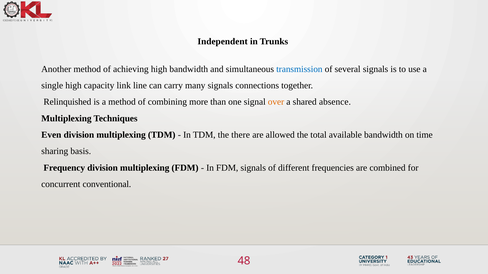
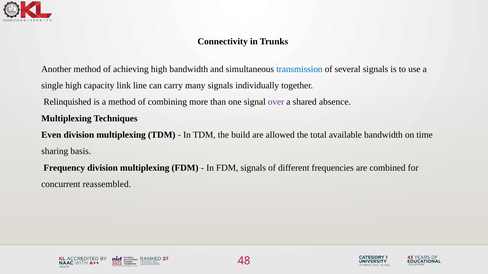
Independent: Independent -> Connectivity (223, 42)
connections: connections -> individually (257, 86)
over colour: orange -> purple (276, 102)
there: there -> build (241, 135)
conventional: conventional -> reassembled (107, 184)
